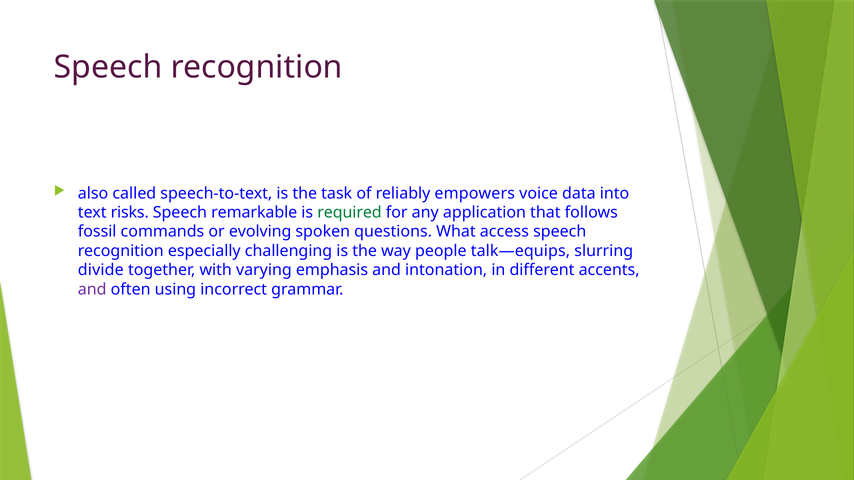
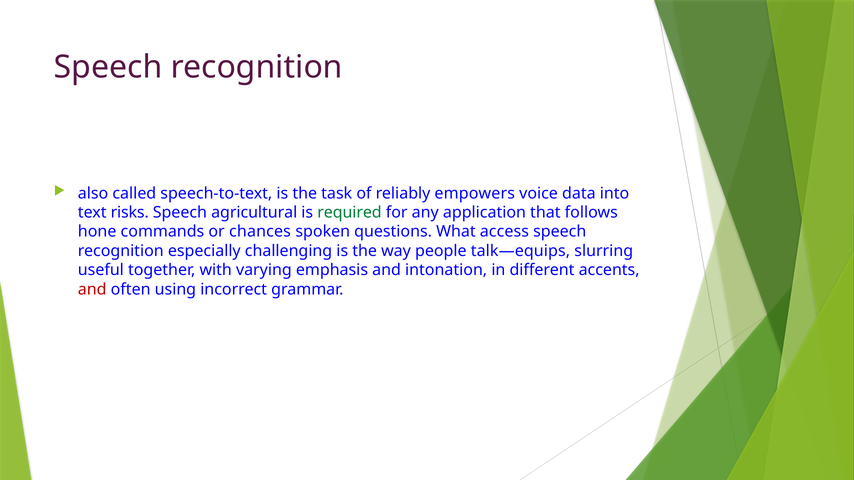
remarkable: remarkable -> agricultural (254, 213)
fossil: fossil -> hone (97, 232)
evolving: evolving -> chances (260, 232)
divide: divide -> useful (101, 270)
and colour: purple -> red (92, 289)
